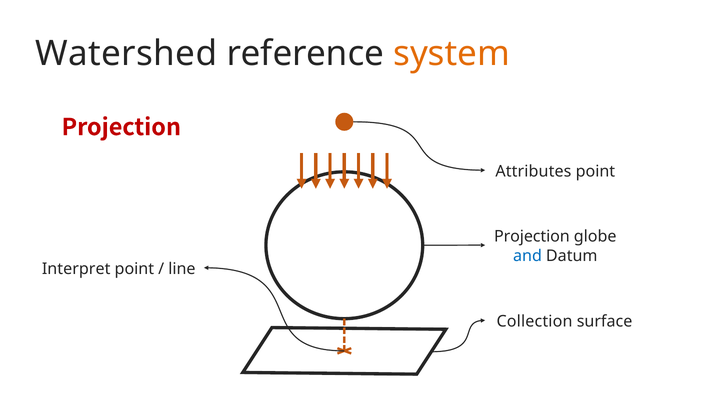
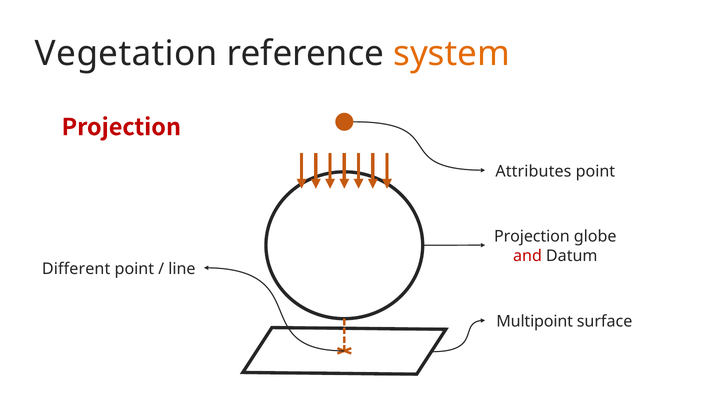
Watershed: Watershed -> Vegetation (126, 54)
and colour: blue -> red (528, 256)
Interpret: Interpret -> Different (76, 269)
Collection: Collection -> Multipoint (535, 321)
